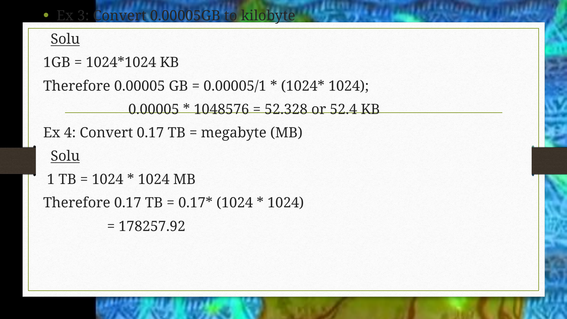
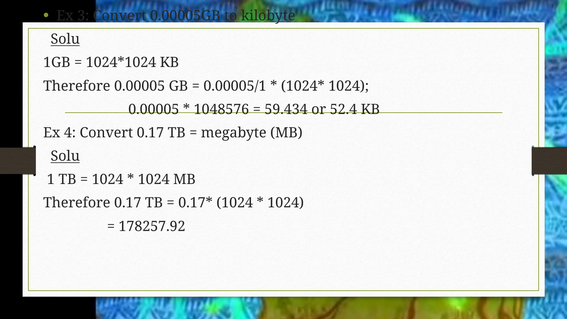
52.328: 52.328 -> 59.434 (286, 109)
